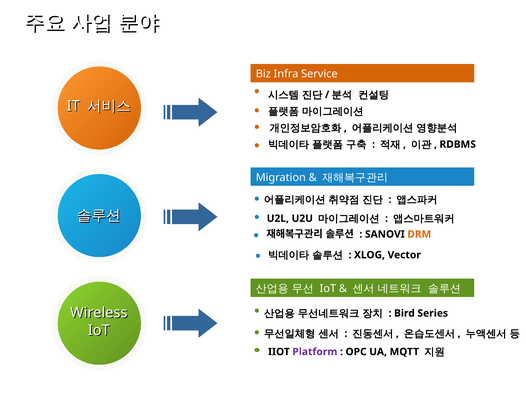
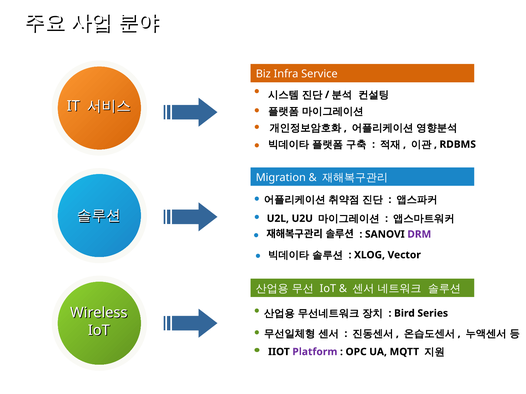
DRM colour: orange -> purple (419, 235)
